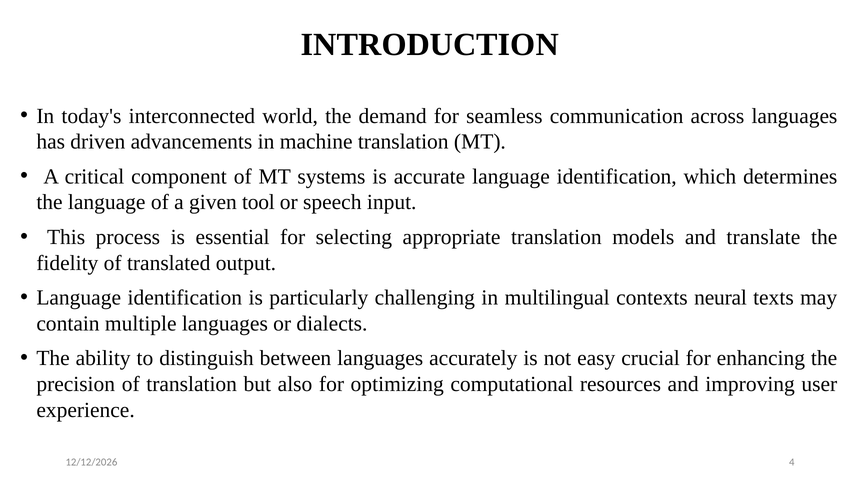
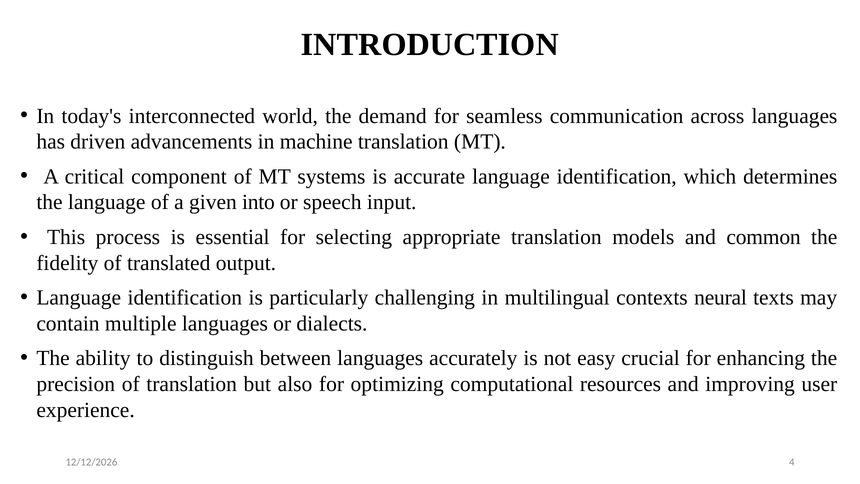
tool: tool -> into (258, 202)
translate: translate -> common (764, 237)
